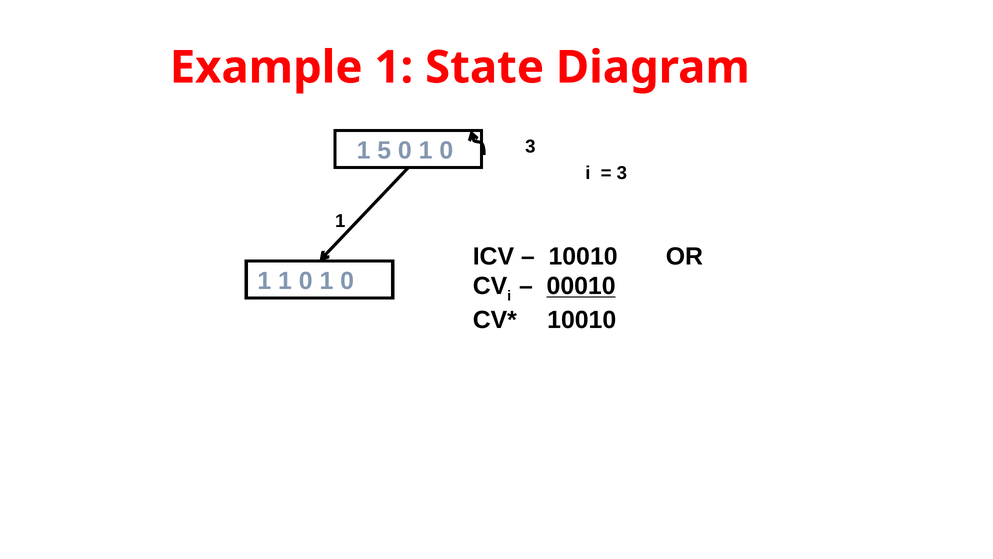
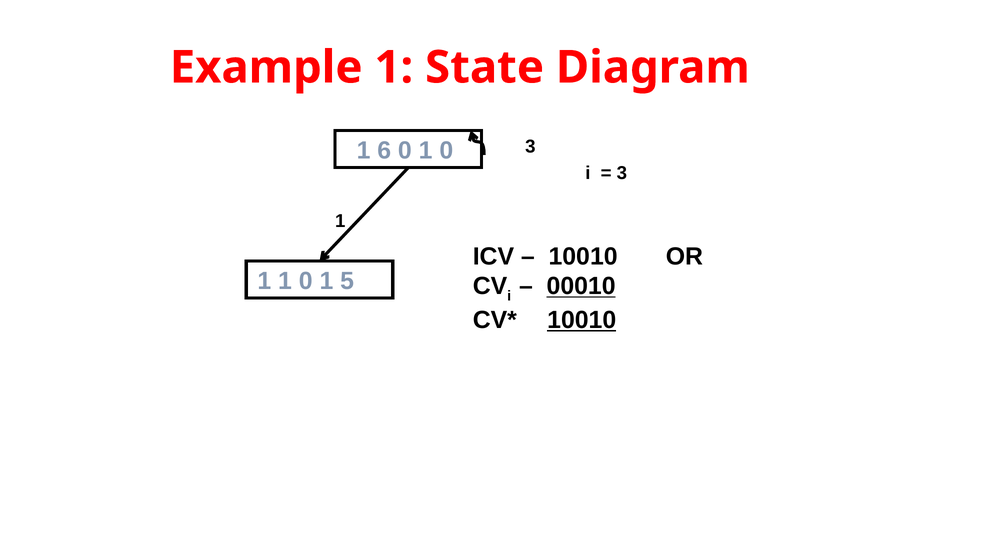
5: 5 -> 6 (384, 151)
1 0 1 0: 0 -> 5 (347, 281)
10010 underline: none -> present (582, 320)
